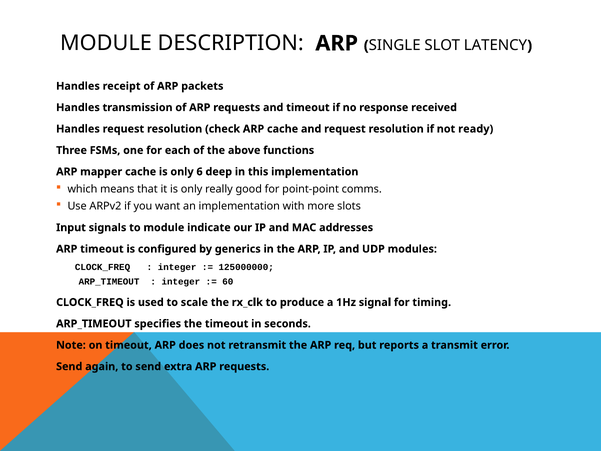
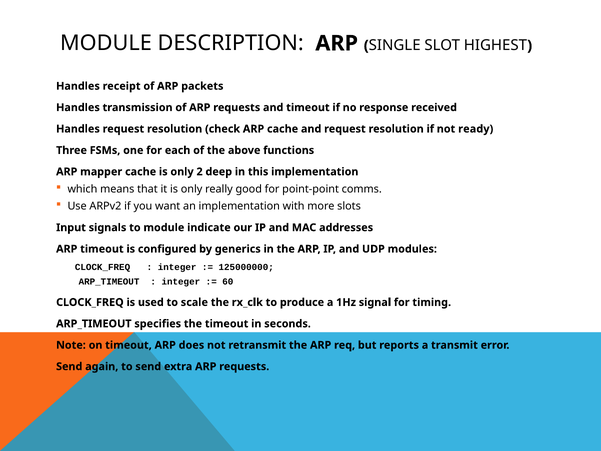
LATENCY: LATENCY -> HIGHEST (495, 46)
6: 6 -> 2 (200, 172)
